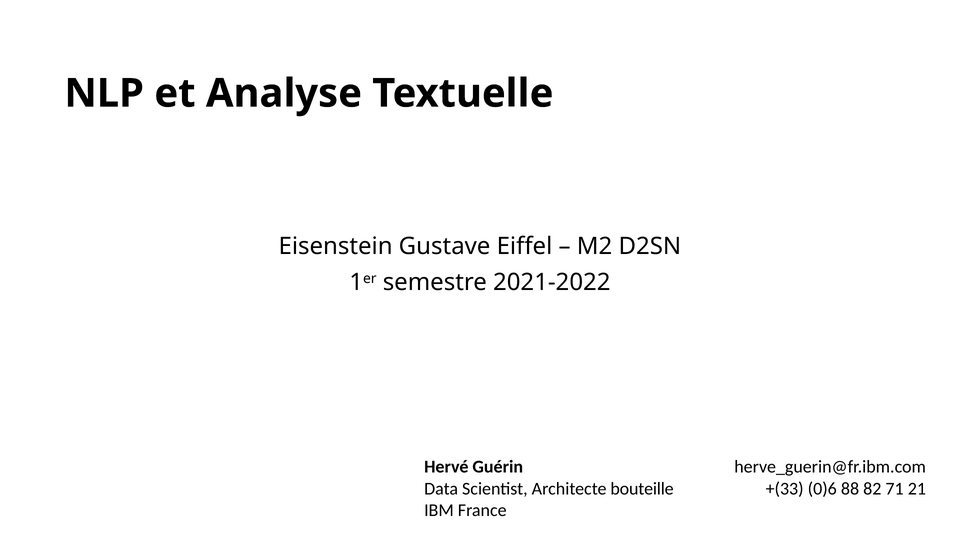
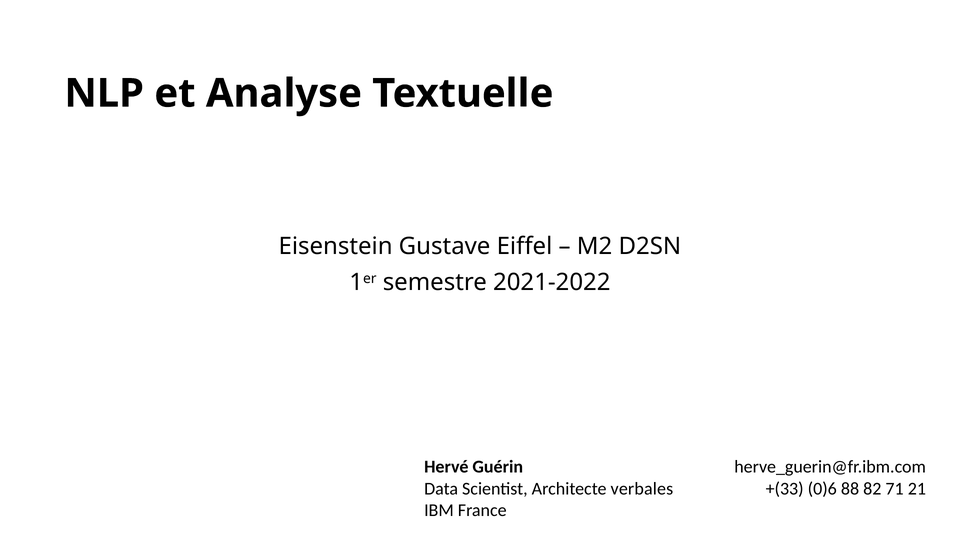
bouteille: bouteille -> verbales (642, 489)
